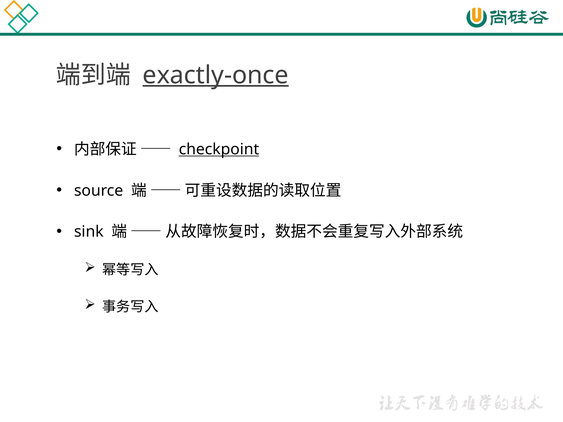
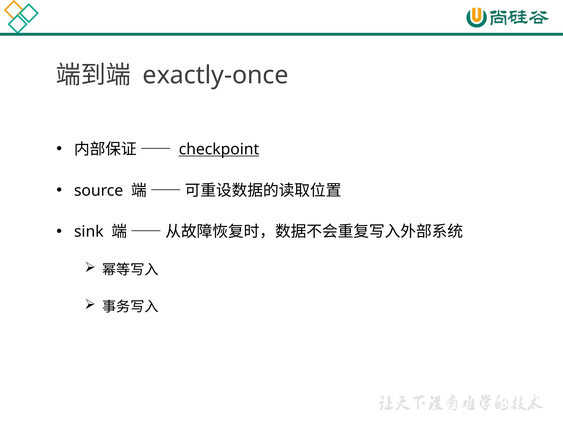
exactly-once underline: present -> none (216, 75)
